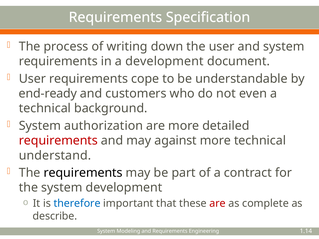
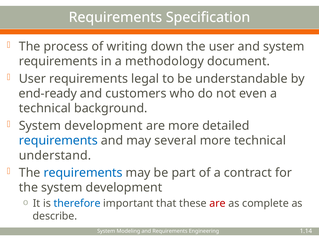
a development: development -> methodology (165, 61)
cope: cope -> legal (145, 79)
authorization: authorization -> development (104, 126)
requirements colour: red -> blue (58, 141)
against: against -> several (175, 141)
requirements colour: black -> blue (83, 173)
